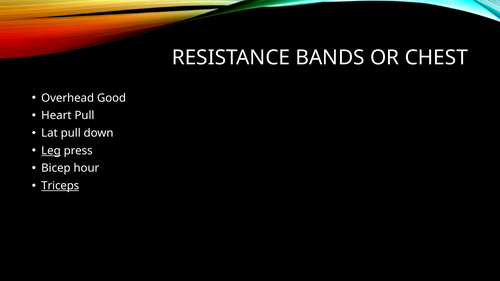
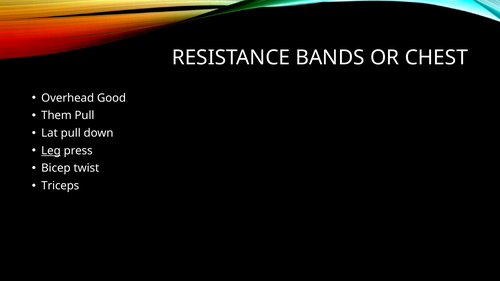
Heart: Heart -> Them (56, 116)
hour: hour -> twist (86, 168)
Triceps underline: present -> none (60, 186)
